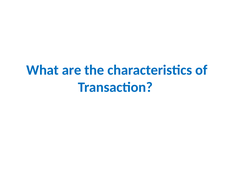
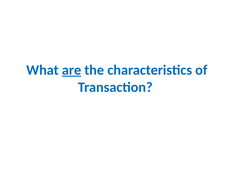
are underline: none -> present (72, 70)
